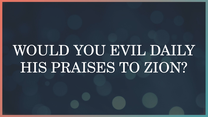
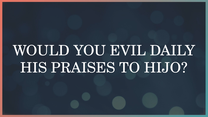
ZION: ZION -> HIJO (166, 68)
